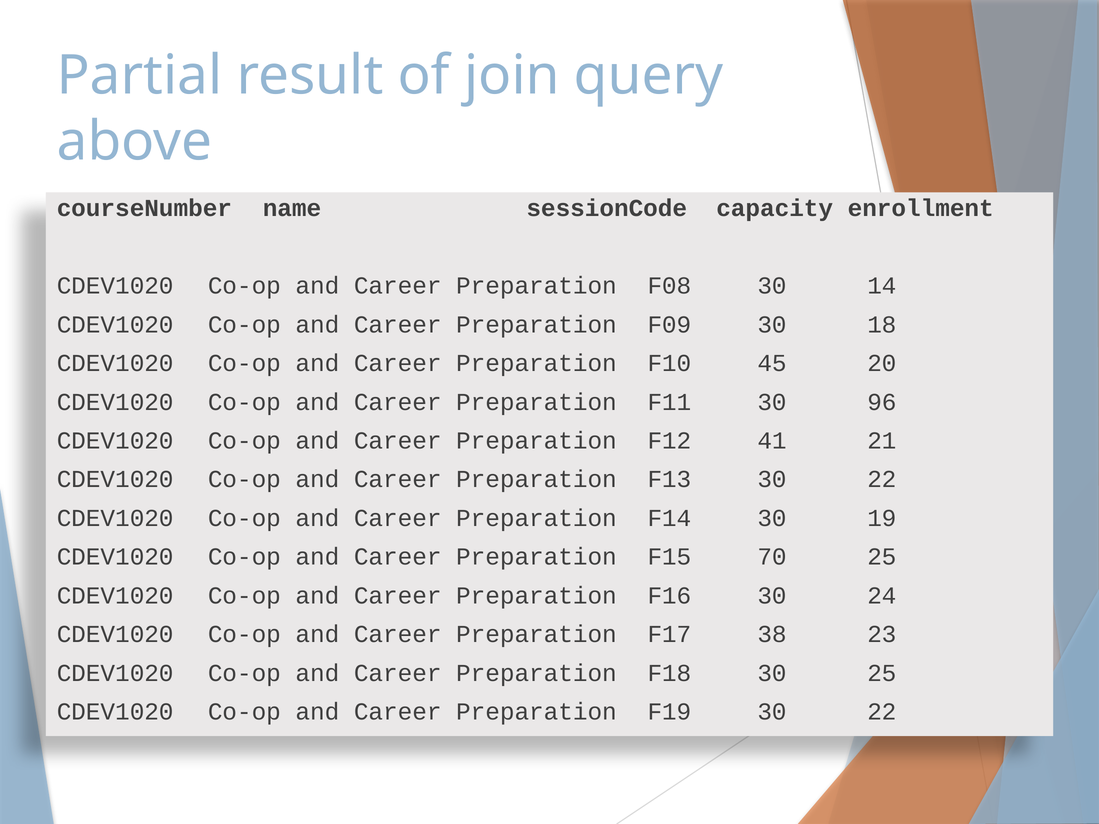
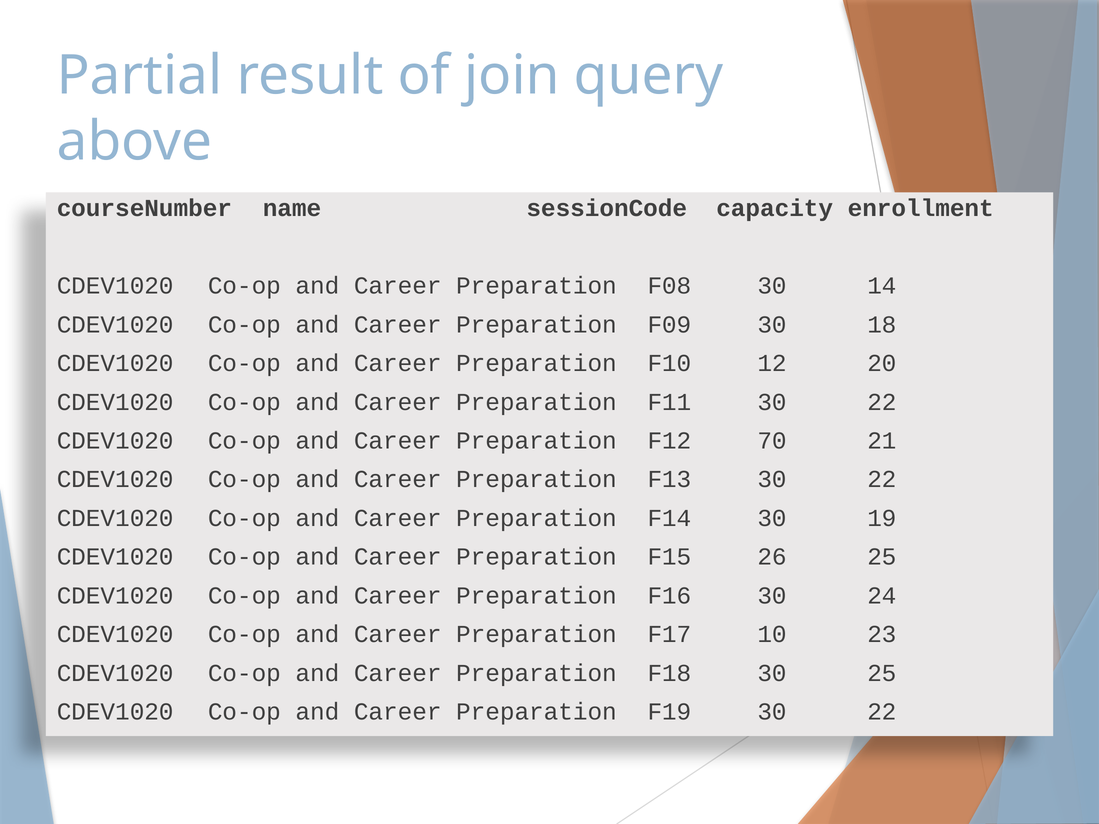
45: 45 -> 12 (772, 363)
F11 30 96: 96 -> 22 (882, 402)
41: 41 -> 70 (772, 441)
70: 70 -> 26 (772, 557)
38: 38 -> 10 (772, 634)
